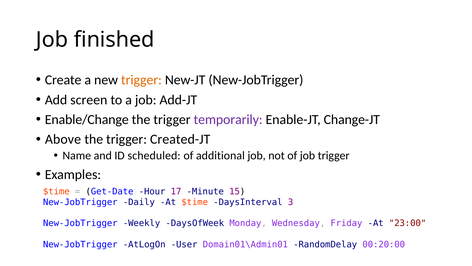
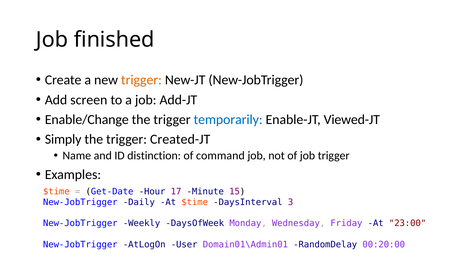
temporarily colour: purple -> blue (228, 119)
Change-JT: Change-JT -> Viewed-JT (352, 119)
Above: Above -> Simply (63, 139)
scheduled: scheduled -> distinction (154, 155)
additional: additional -> command (220, 155)
